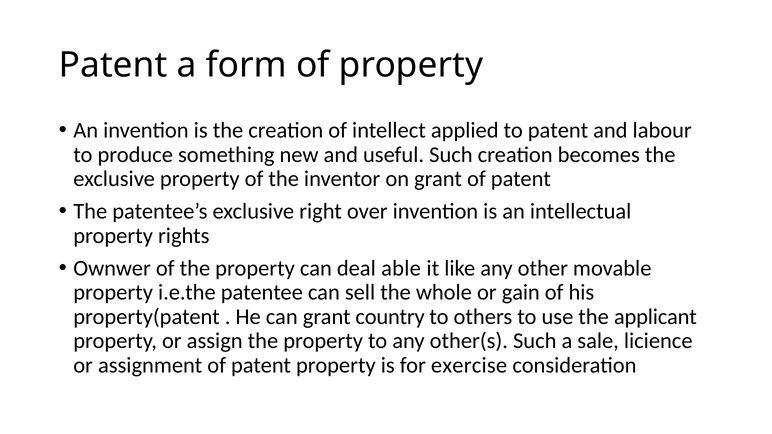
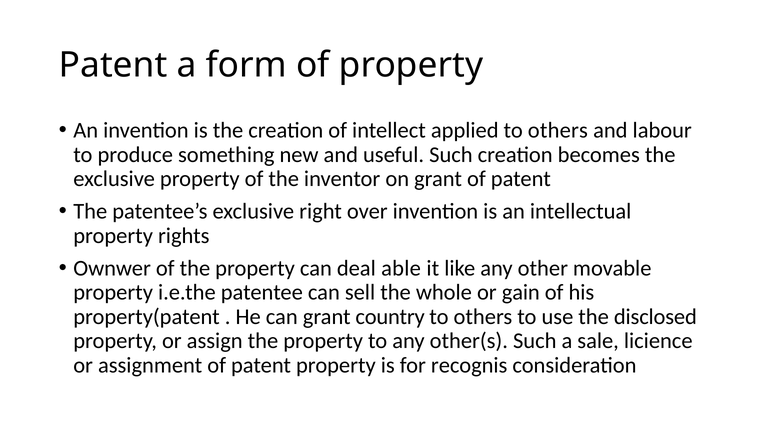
applied to patent: patent -> others (558, 131)
applicant: applicant -> disclosed (655, 317)
exercise: exercise -> recognis (469, 366)
